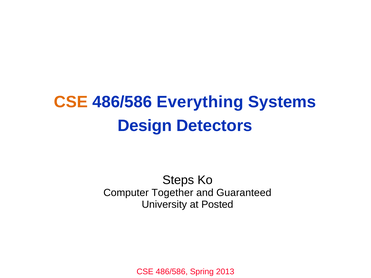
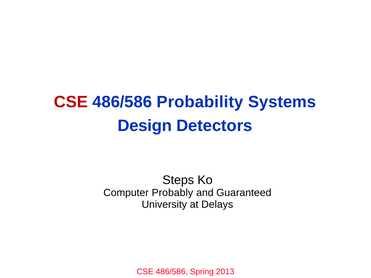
CSE colour: orange -> red (71, 102)
Everything: Everything -> Probability (200, 102)
Together: Together -> Probably (172, 193)
Posted: Posted -> Delays (217, 205)
